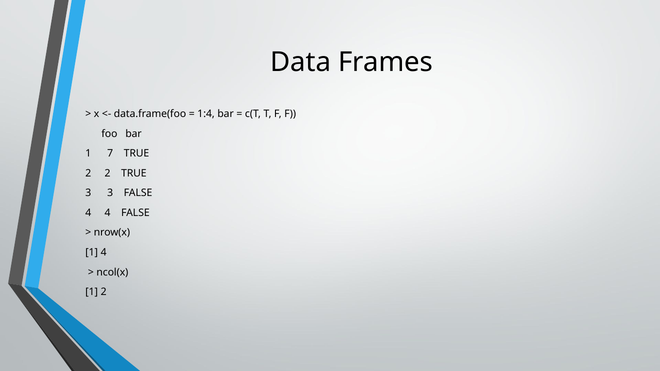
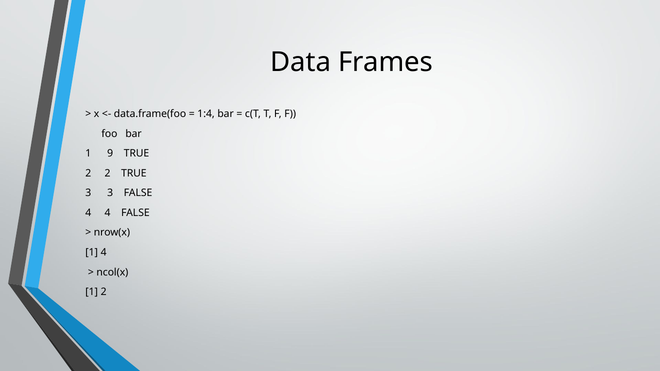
7: 7 -> 9 (110, 153)
